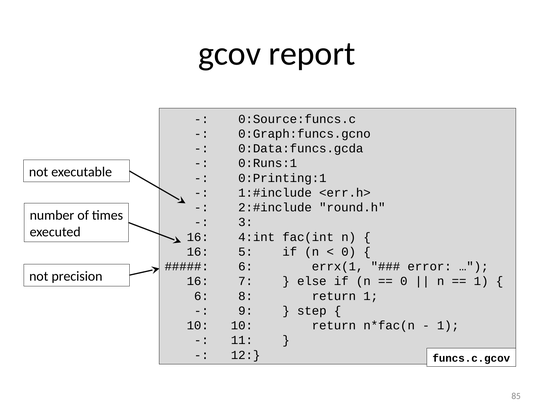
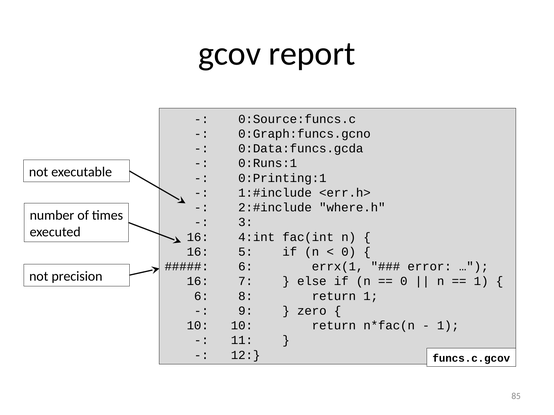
round.h: round.h -> where.h (352, 208)
step: step -> zero (312, 311)
